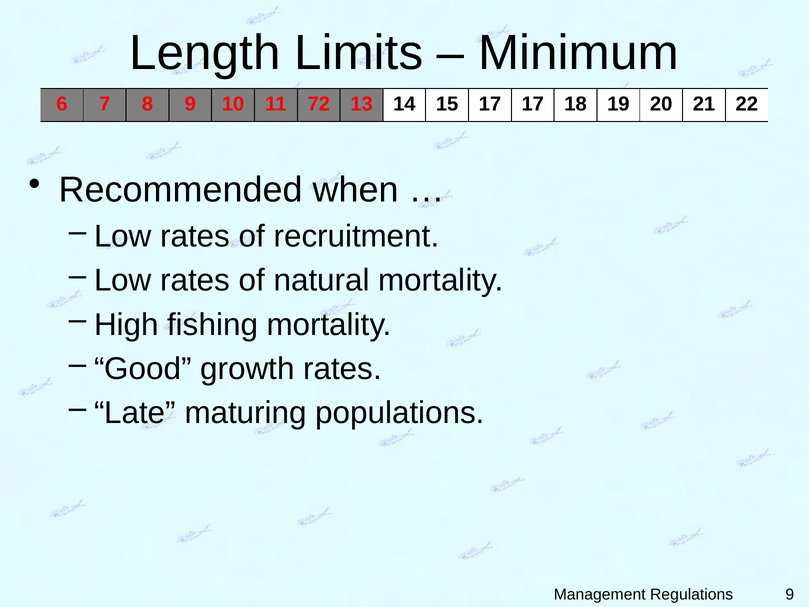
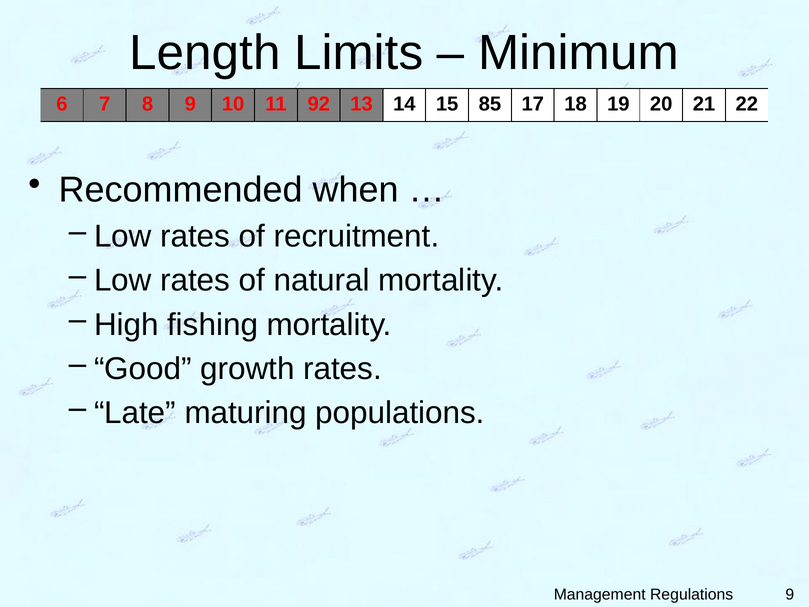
72: 72 -> 92 (319, 104)
15 17: 17 -> 85 (490, 104)
